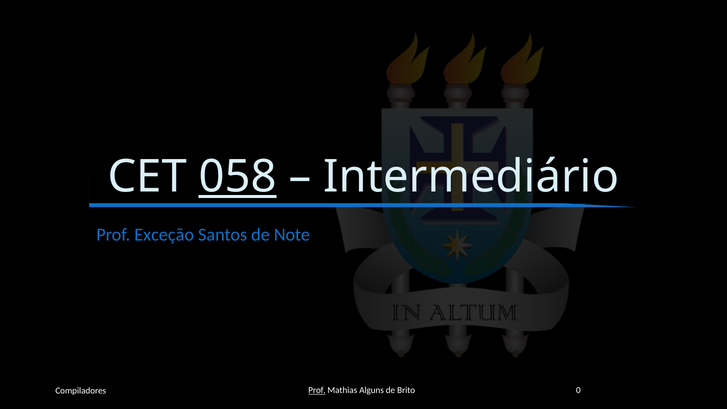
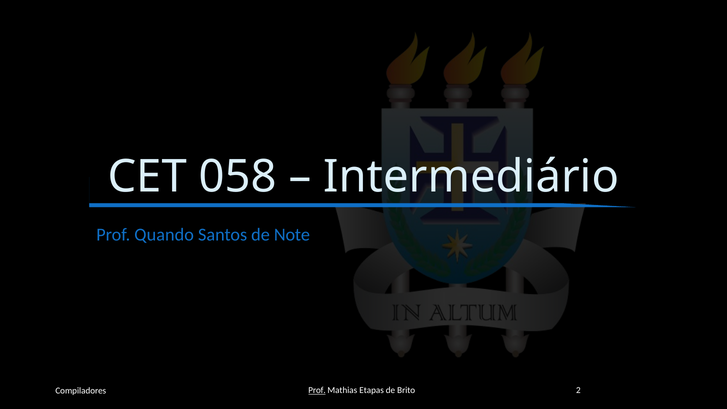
058 underline: present -> none (238, 177)
Exceção: Exceção -> Quando (164, 235)
Alguns: Alguns -> Etapas (372, 390)
0: 0 -> 2 (578, 390)
